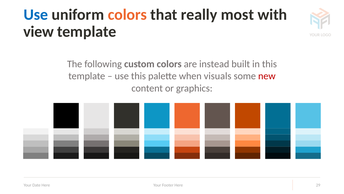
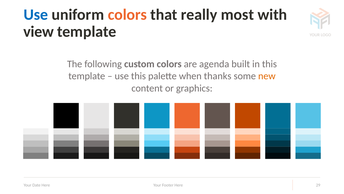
instead: instead -> agenda (214, 64)
visuals: visuals -> thanks (218, 76)
new colour: red -> orange (267, 76)
